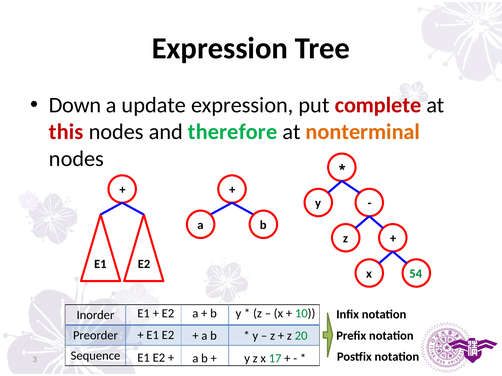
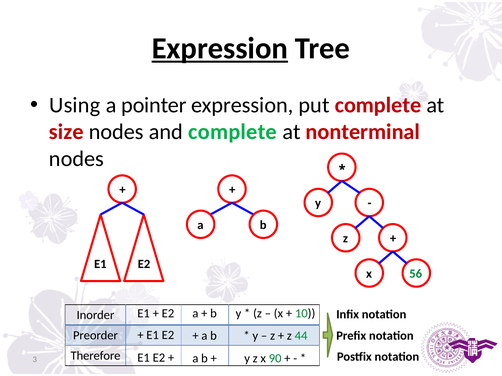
Expression underline: none -> present (220, 49)
Down: Down -> Using (75, 105)
update: update -> pointer (154, 105)
this: this -> size (66, 132)
and therefore: therefore -> complete (233, 132)
nonterminal colour: orange -> red (363, 132)
54: 54 -> 56 (416, 274)
20: 20 -> 44 (301, 336)
Sequence: Sequence -> Therefore (96, 356)
17: 17 -> 90 (275, 359)
